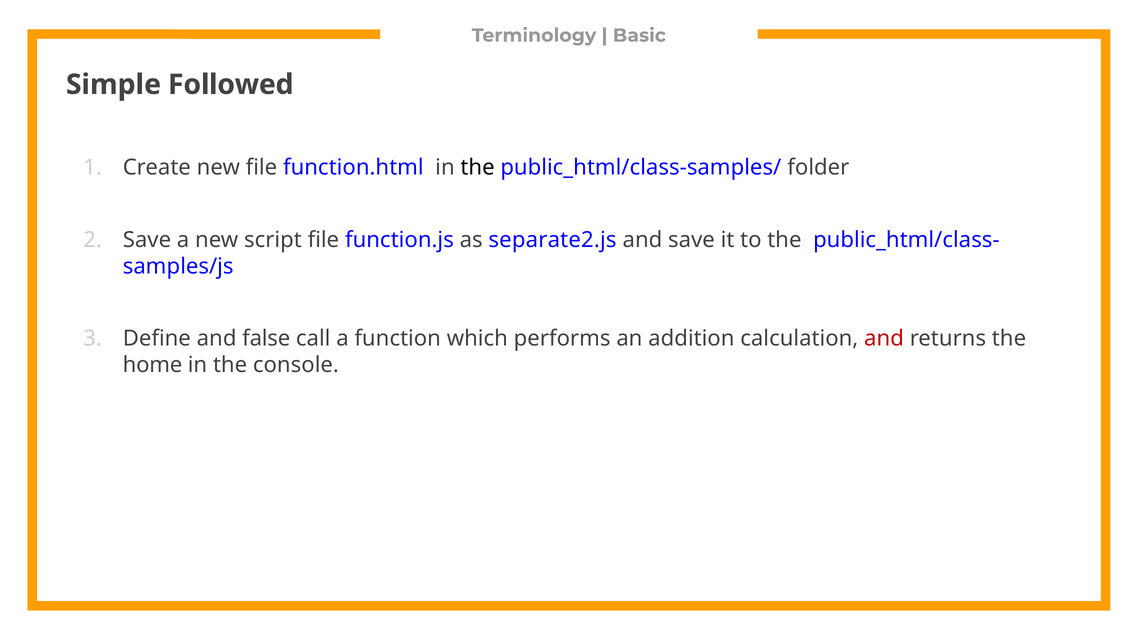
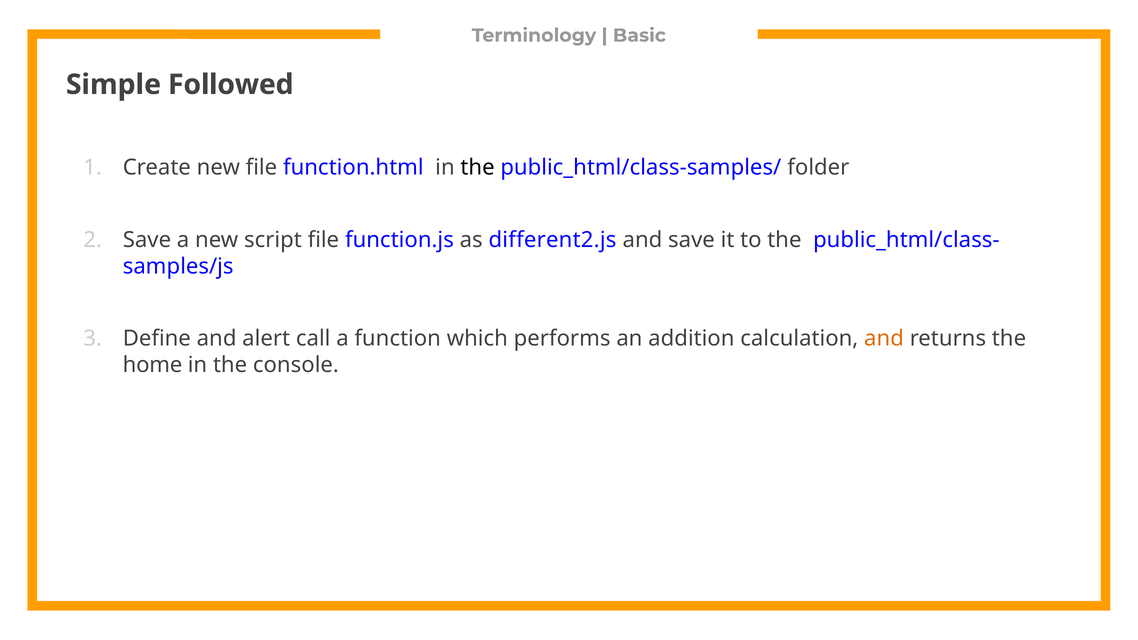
separate2.js: separate2.js -> different2.js (552, 240)
false: false -> alert (266, 338)
and colour: red -> orange (884, 338)
